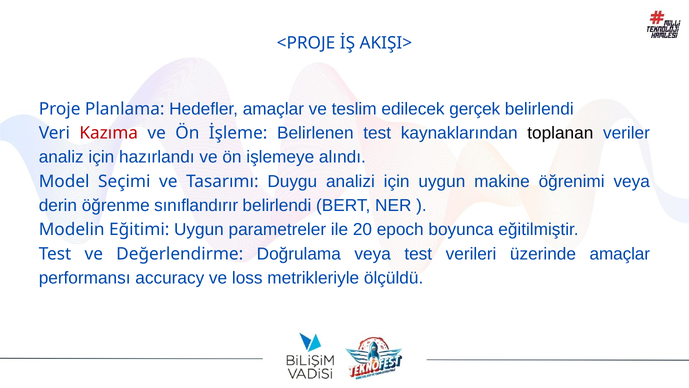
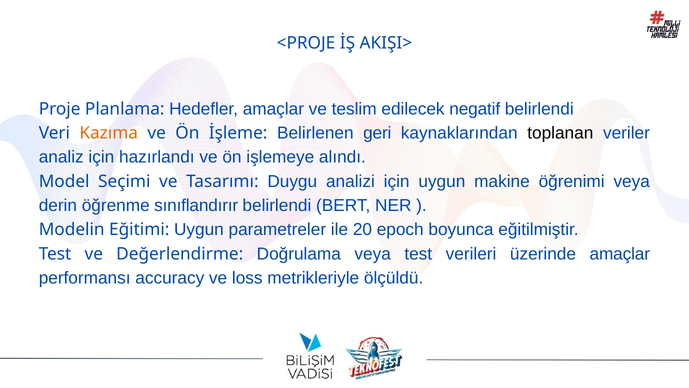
gerçek: gerçek -> negatif (475, 109)
Kazıma colour: red -> orange (109, 133)
Belirlenen test: test -> geri (377, 133)
